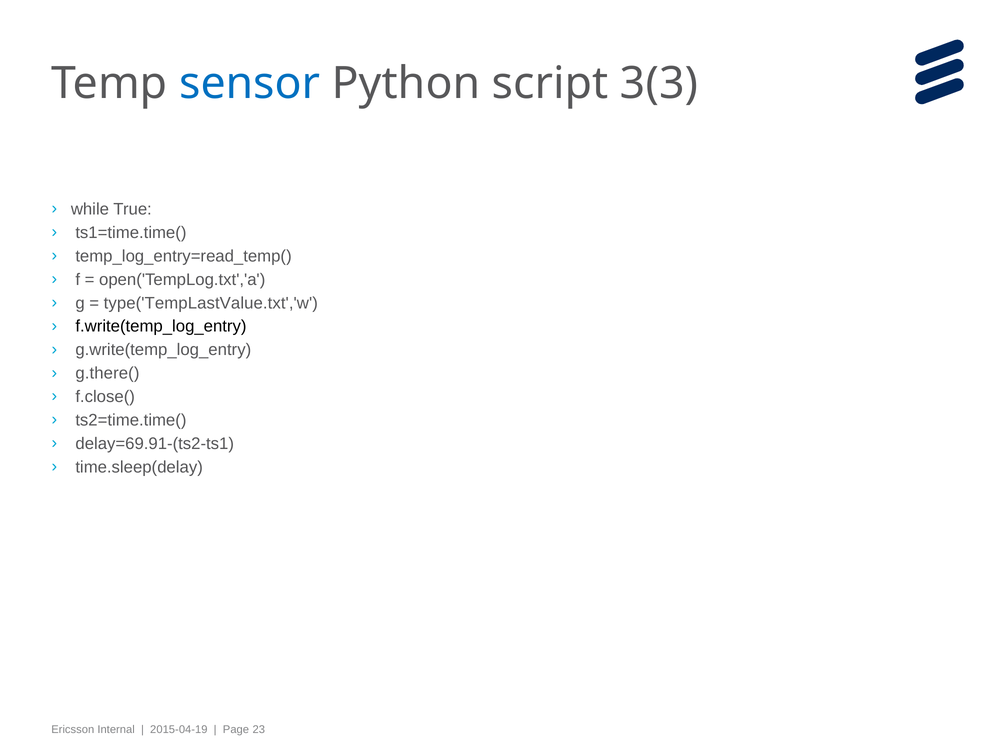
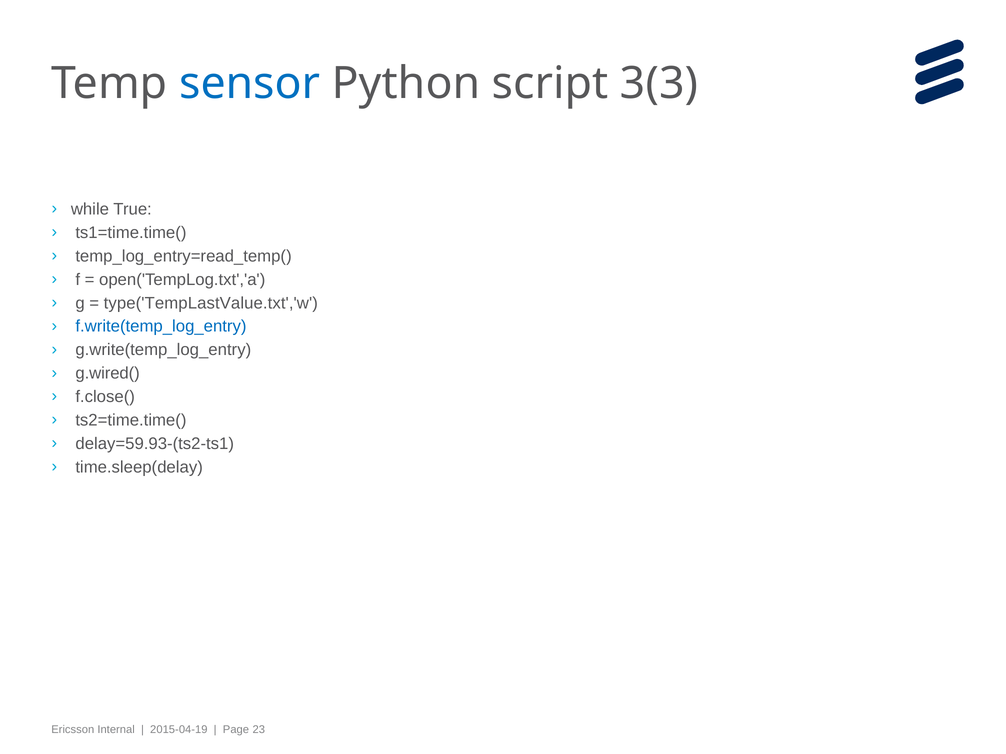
f.write(temp_log_entry colour: black -> blue (161, 327)
g.there(: g.there( -> g.wired( (108, 374)
delay=69.91-(ts2-ts1: delay=69.91-(ts2-ts1 -> delay=59.93-(ts2-ts1 (155, 444)
